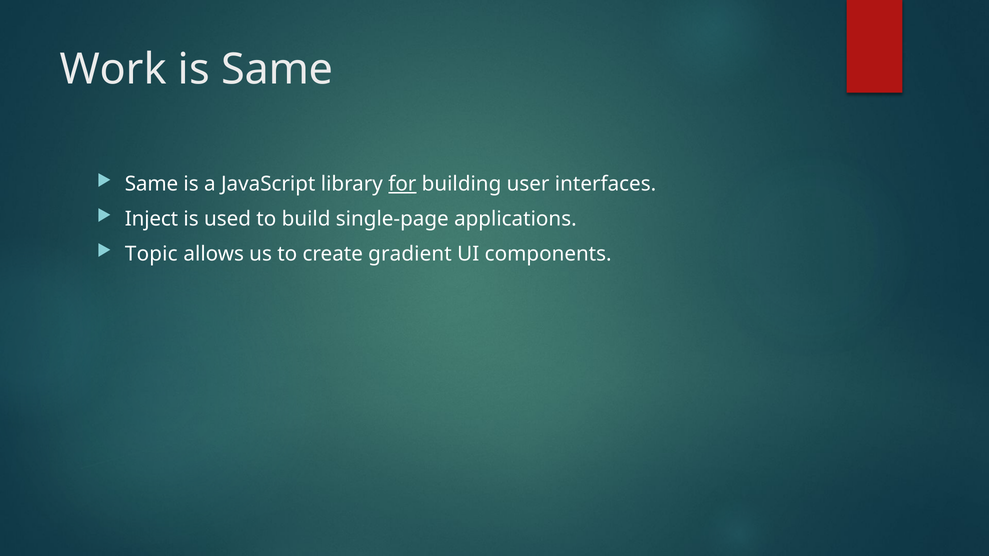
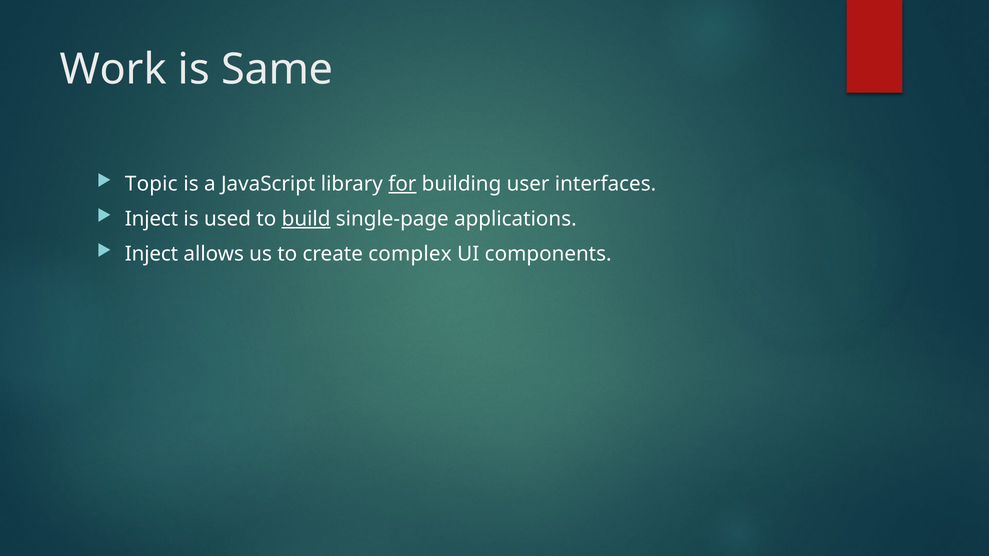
Same: Same -> Topic (151, 184)
build underline: none -> present (306, 219)
Topic: Topic -> Inject (151, 254)
gradient: gradient -> complex (410, 254)
